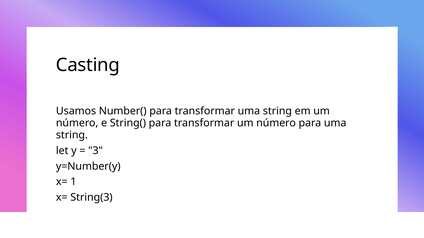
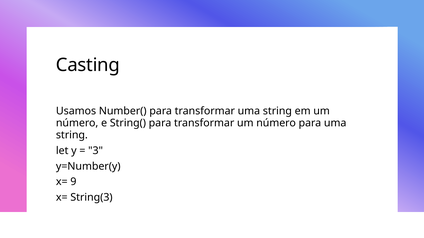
1: 1 -> 9 (73, 182)
